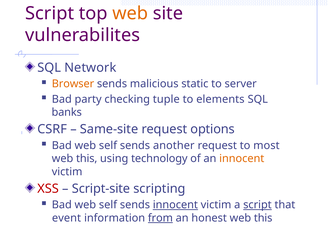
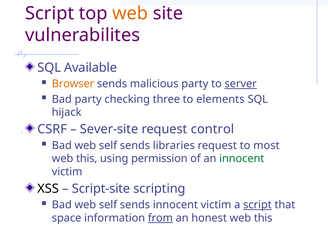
Network: Network -> Available (91, 68)
malicious static: static -> party (195, 84)
server underline: none -> present (241, 84)
tuple: tuple -> three (166, 99)
banks: banks -> hijack (67, 112)
Same-site: Same-site -> Sever-site (109, 129)
options: options -> control (213, 129)
another: another -> libraries (174, 145)
technology: technology -> permission (159, 159)
innocent colour: orange -> green (242, 159)
XSS colour: red -> black (48, 189)
innocent underline: present -> none (175, 205)
event: event -> space (67, 218)
